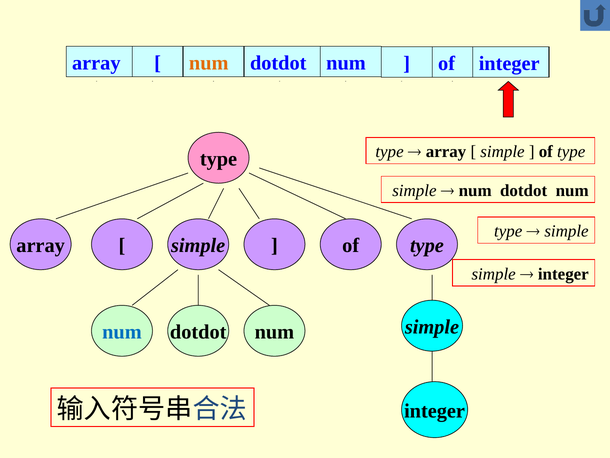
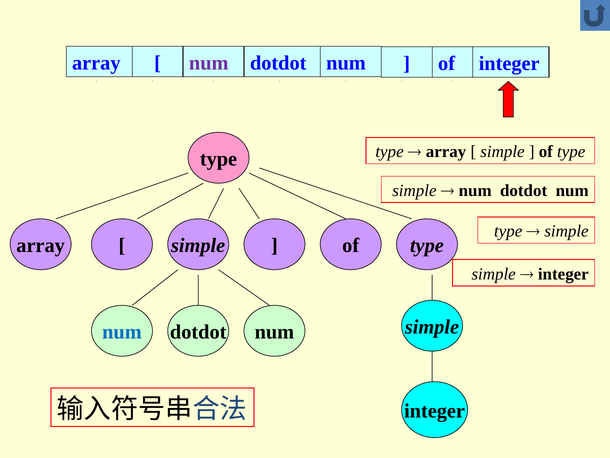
num colour: orange -> purple (209, 63)
